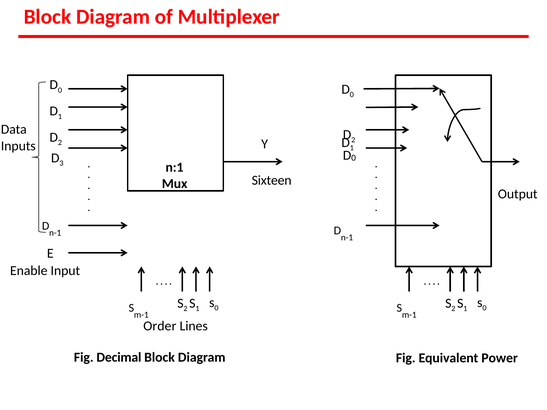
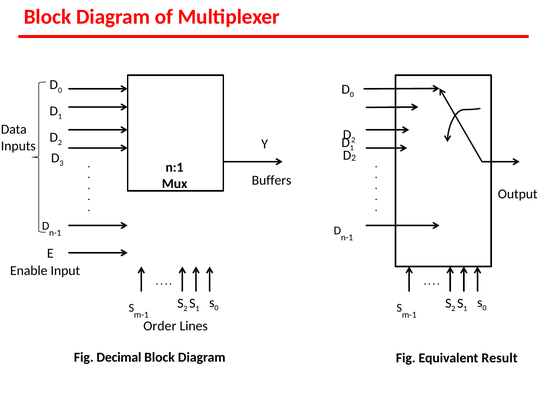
0: 0 -> 2 (354, 158)
Sixteen: Sixteen -> Buffers (272, 180)
Power: Power -> Result (500, 358)
